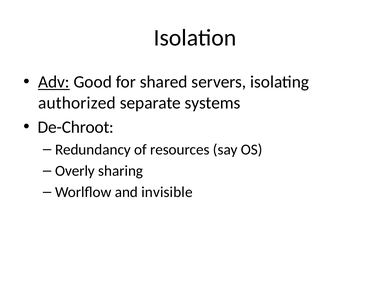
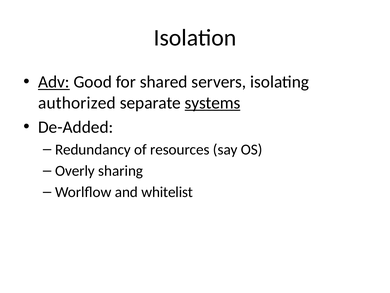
systems underline: none -> present (213, 103)
De-Chroot: De-Chroot -> De-Added (76, 127)
invisible: invisible -> whitelist (167, 192)
